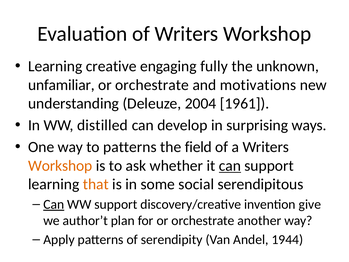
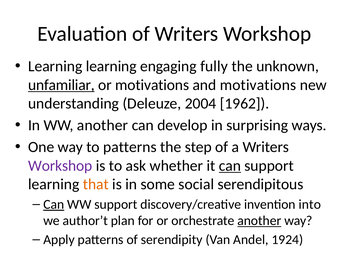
Learning creative: creative -> learning (111, 66)
unfamiliar underline: none -> present (61, 85)
orchestrate: orchestrate -> motivations (152, 85)
1961: 1961 -> 1962 (245, 103)
WW distilled: distilled -> another (103, 125)
field: field -> step (198, 147)
Workshop colour: orange -> purple (60, 166)
give: give -> into (310, 204)
another underline: none -> present (259, 221)
1944: 1944 -> 1924 (287, 240)
